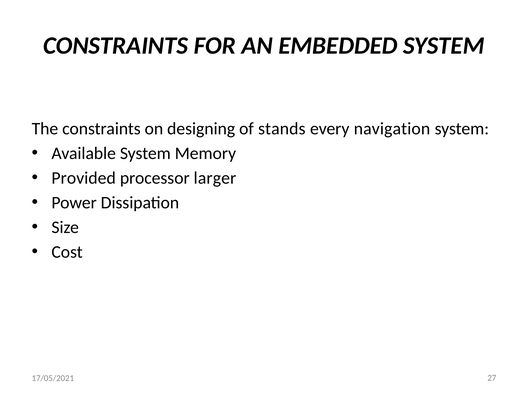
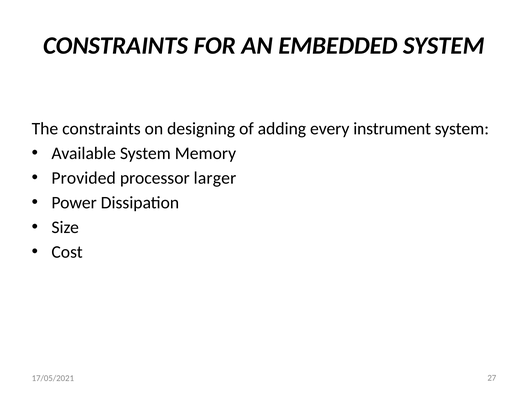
stands: stands -> adding (282, 129)
navigation: navigation -> instrument (392, 129)
